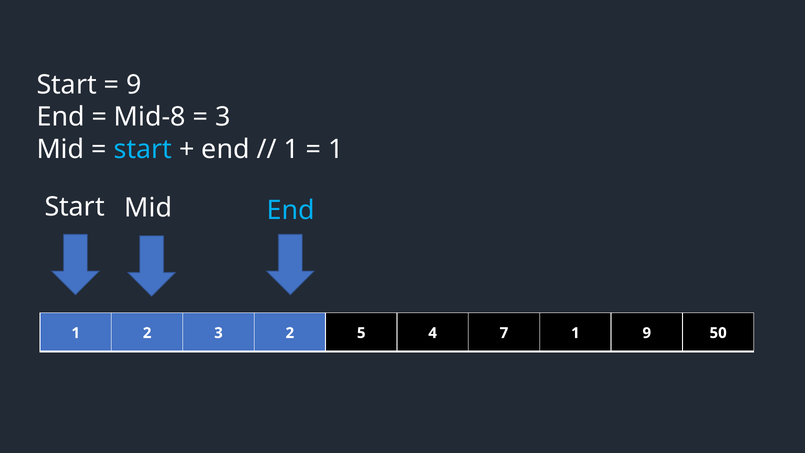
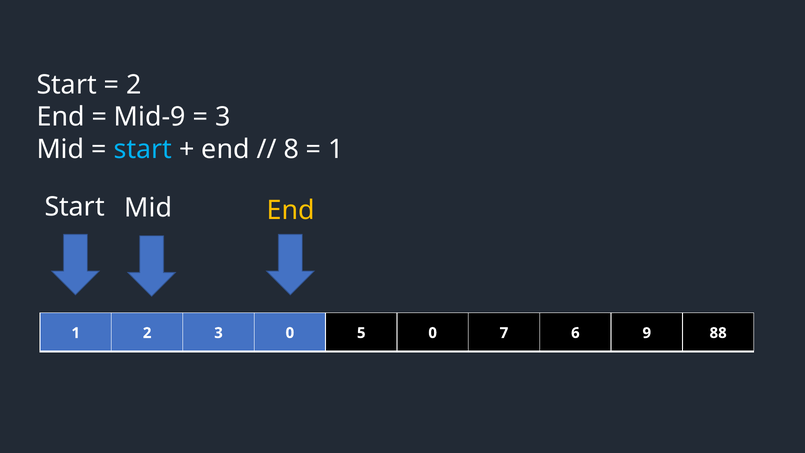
9: 9 -> 2 (134, 85)
Mid-8: Mid-8 -> Mid-9 (150, 117)
1: 1 -> 8 (291, 149)
End colour: light blue -> yellow (291, 211)
3 2: 2 -> 0 (290, 333)
5 4: 4 -> 0 (433, 333)
7 1: 1 -> 6 (575, 333)
50: 50 -> 88 (718, 333)
